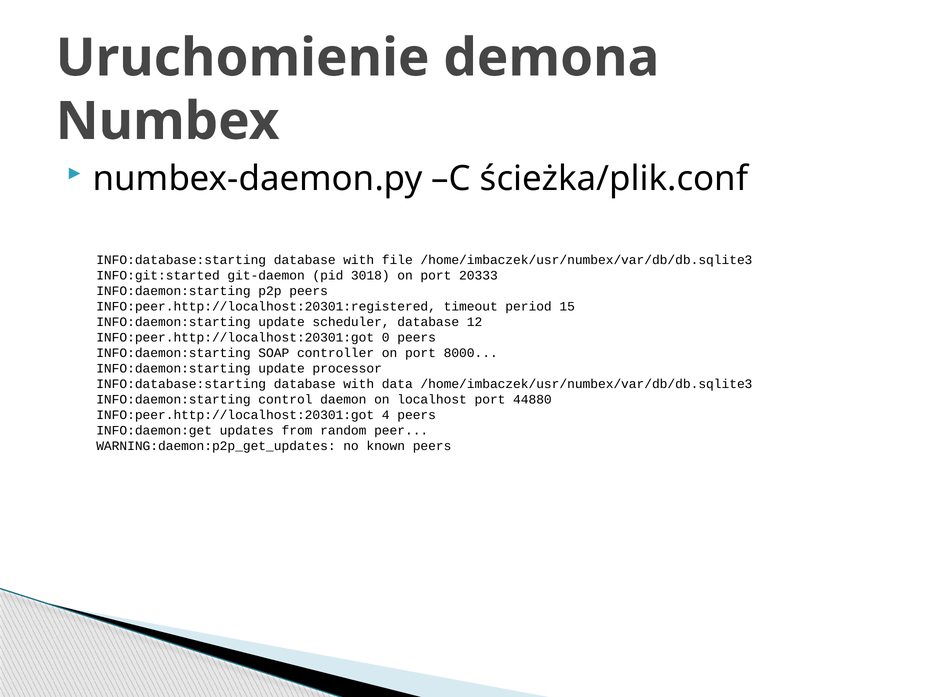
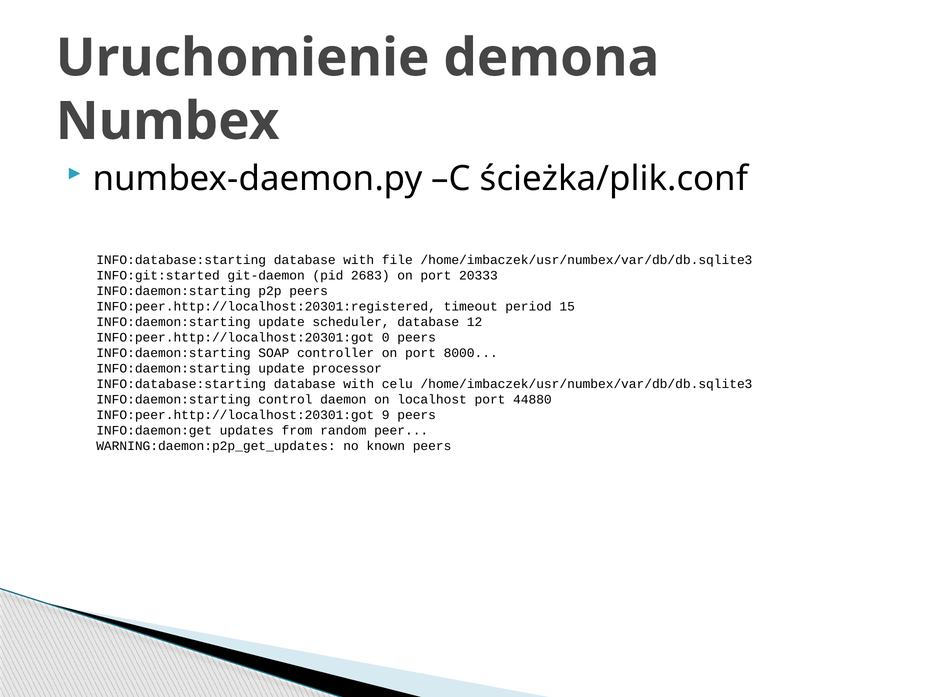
3018: 3018 -> 2683 (370, 276)
data: data -> celu (397, 384)
4: 4 -> 9 (386, 415)
